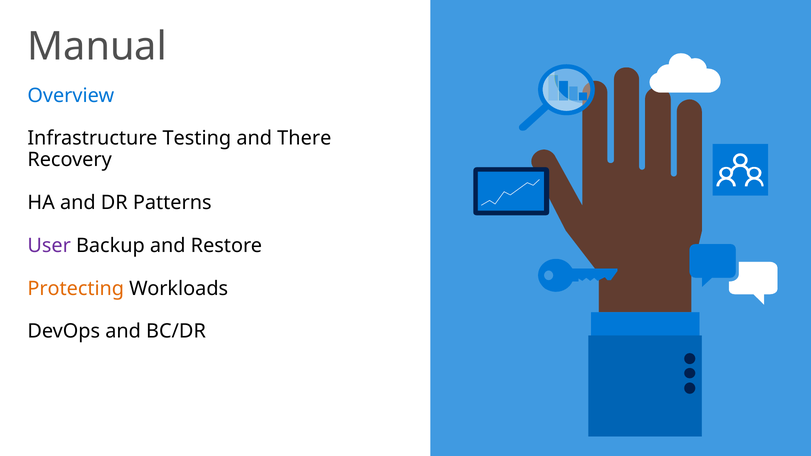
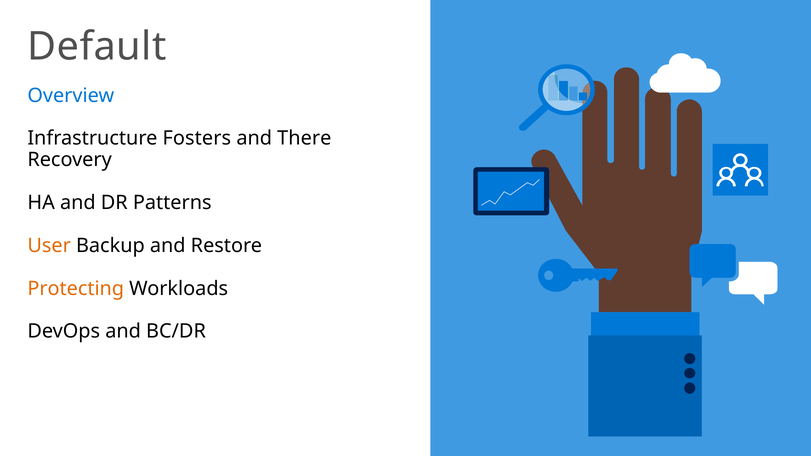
Manual: Manual -> Default (97, 46)
Testing: Testing -> Fosters (197, 138)
User colour: purple -> orange (49, 246)
